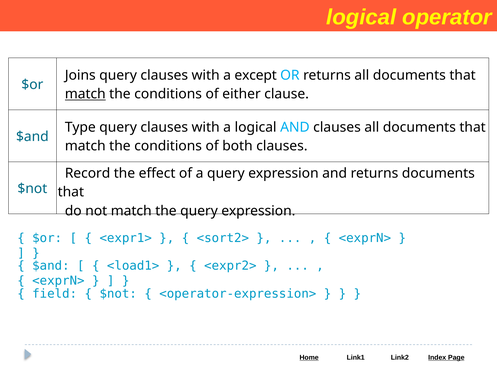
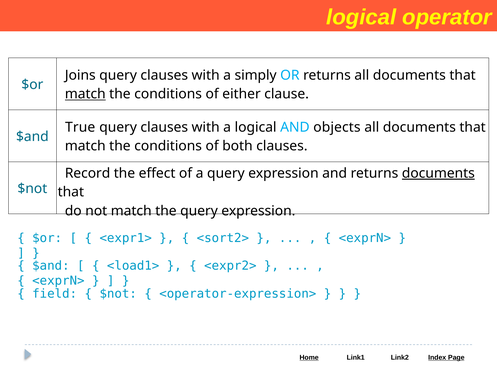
except: except -> simply (256, 75)
Type: Type -> True (80, 127)
AND clauses: clauses -> objects (337, 127)
documents underline: none -> present (438, 174)
